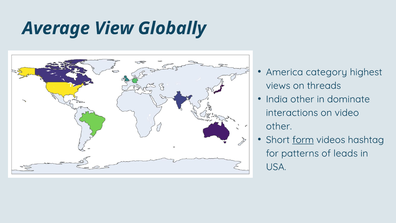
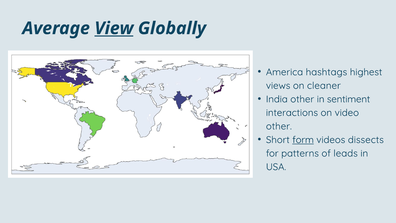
View underline: none -> present (114, 28)
category: category -> hashtags (326, 72)
threads: threads -> cleaner (324, 86)
dominate: dominate -> sentiment (349, 99)
hashtag: hashtag -> dissects (366, 140)
